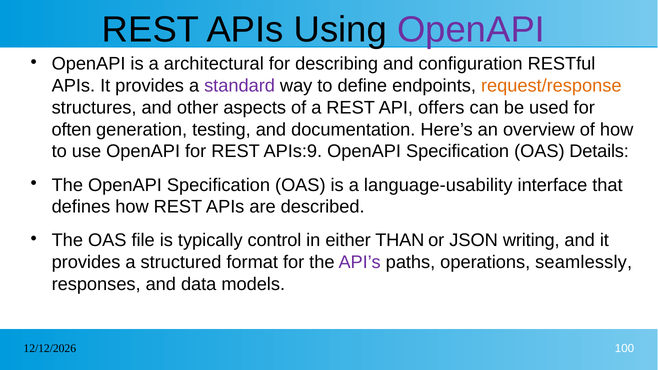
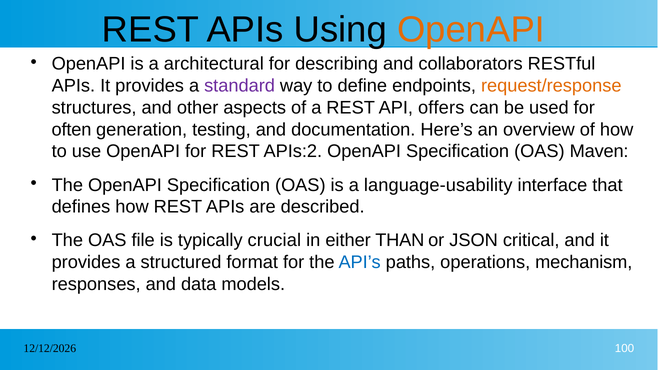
OpenAPI colour: purple -> orange (471, 30)
configuration: configuration -> collaborators (471, 64)
APIs:9: APIs:9 -> APIs:2 (293, 151)
Details: Details -> Maven (599, 151)
control: control -> crucial (274, 241)
writing: writing -> critical (531, 241)
API’s colour: purple -> blue (360, 262)
seamlessly: seamlessly -> mechanism (584, 262)
